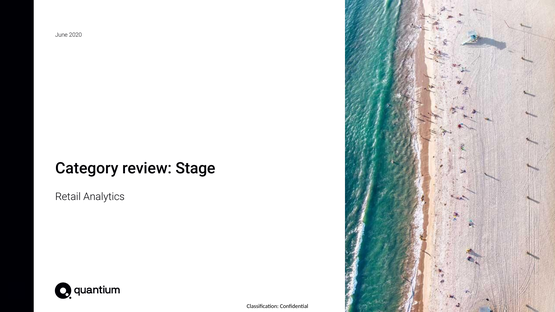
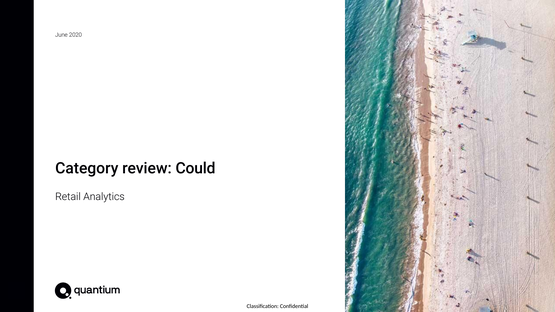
Stage: Stage -> Could (195, 168)
